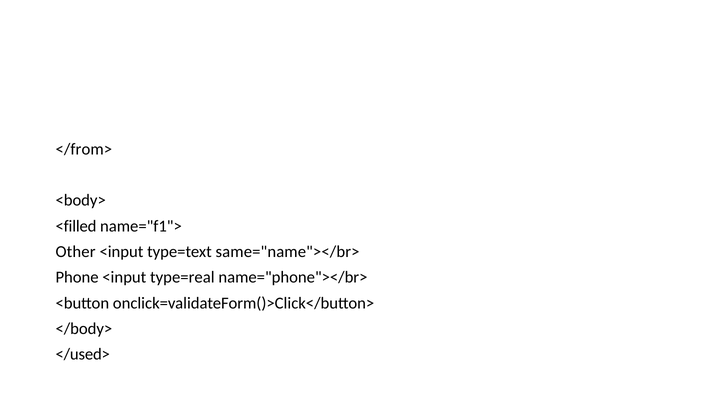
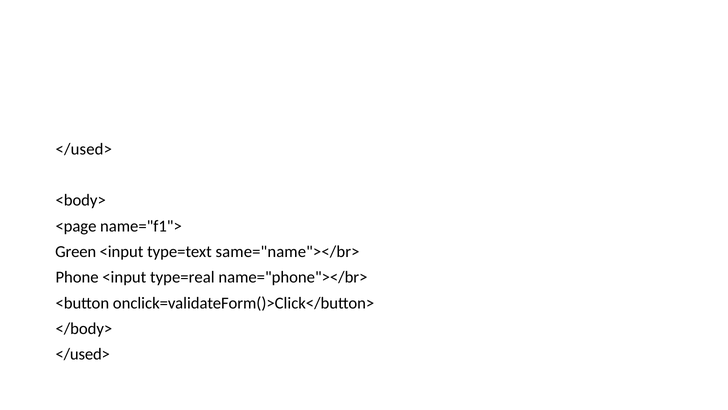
</from>: </from> -> </used> (84, 149)
<filled: <filled -> <page (76, 226)
Other: Other -> Green (76, 251)
